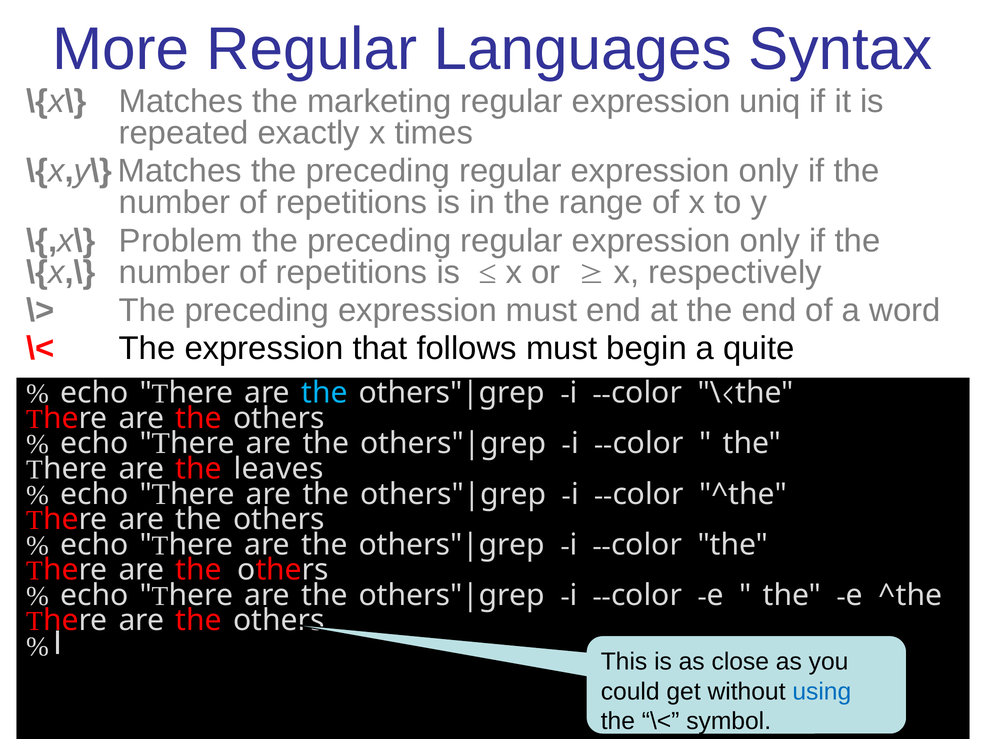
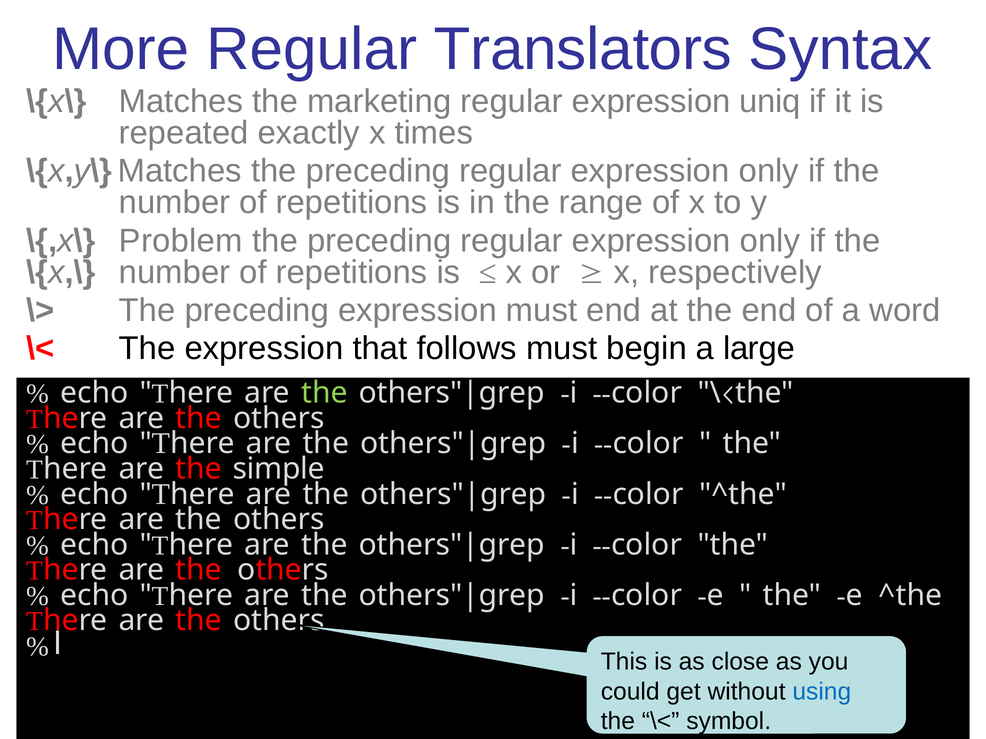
Languages: Languages -> Translators (583, 49)
quite: quite -> large (759, 349)
the colour: light blue -> light green (324, 393)
leaves: leaves -> simple (279, 469)
